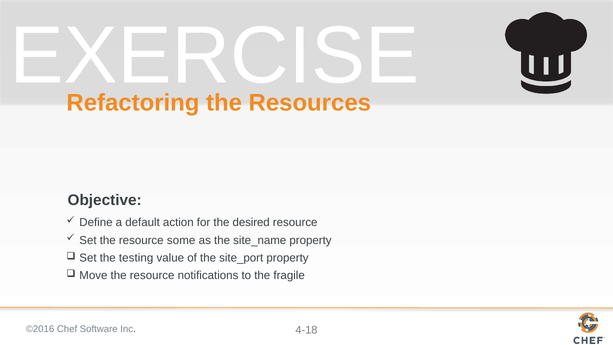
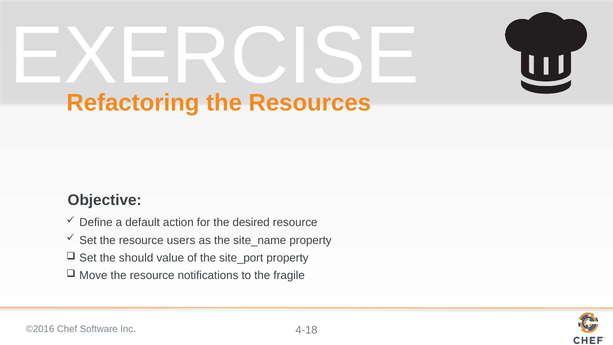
some: some -> users (181, 240)
testing: testing -> should (136, 258)
